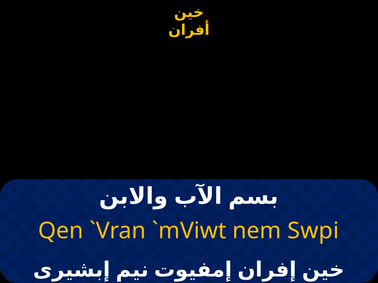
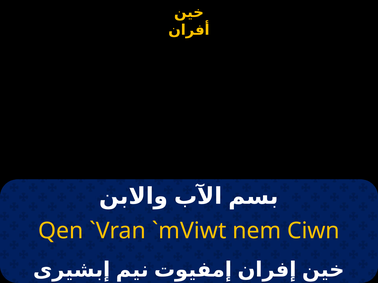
Swpi: Swpi -> Ciwn (313, 231)
